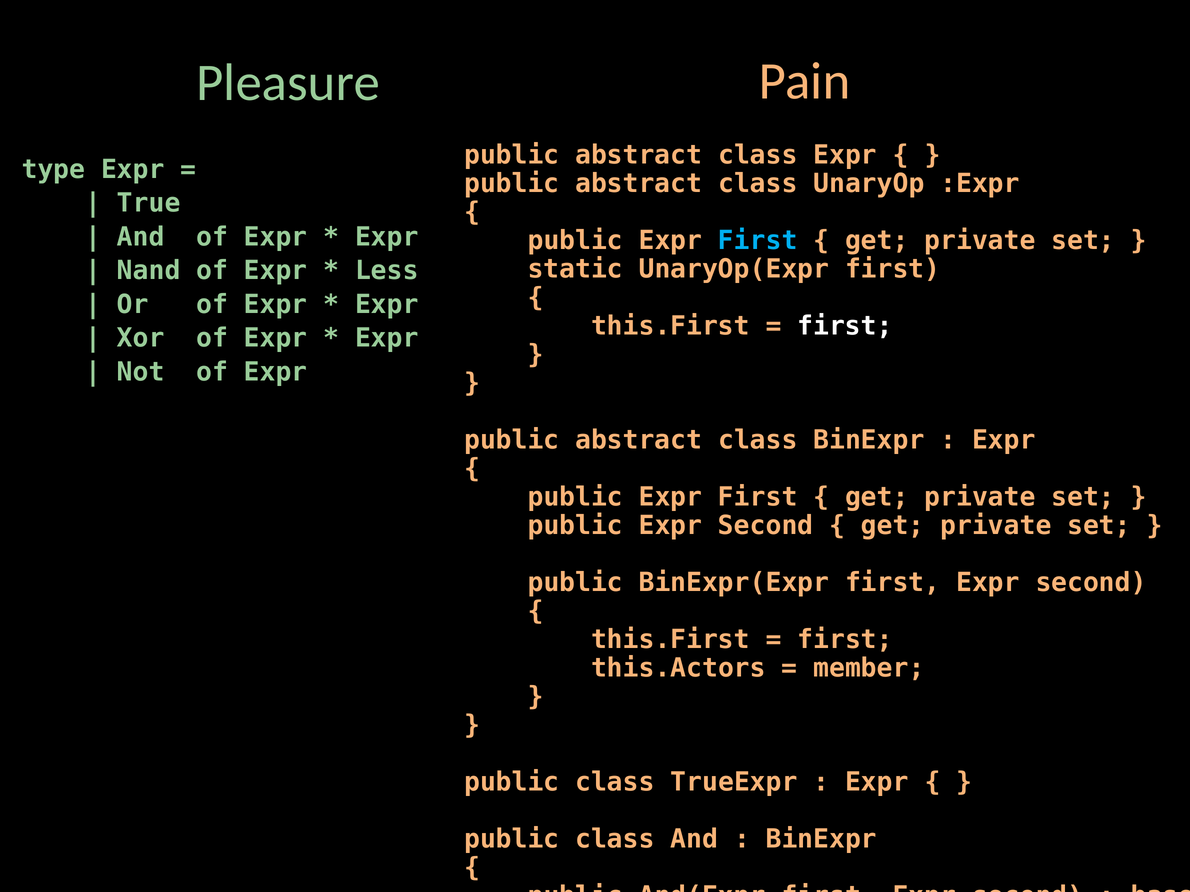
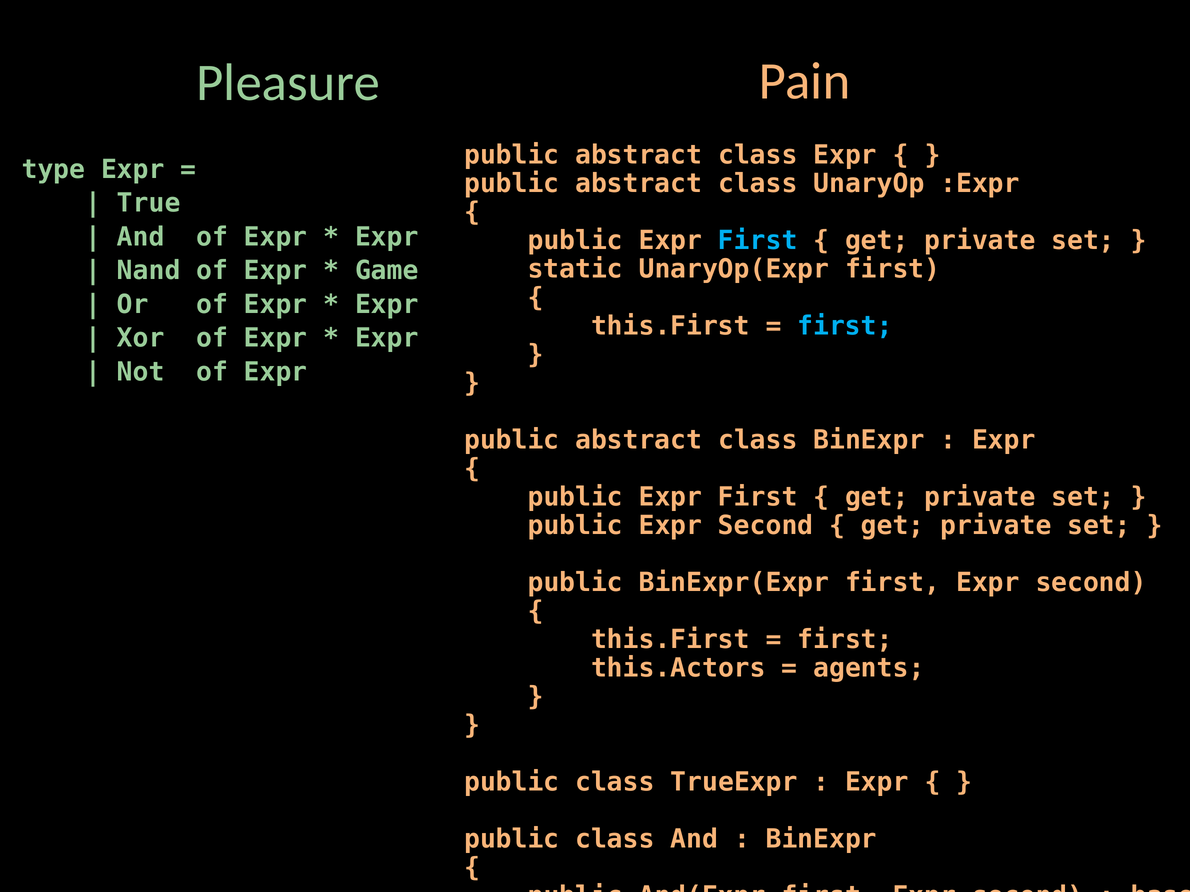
Less: Less -> Game (387, 271)
first colour: white -> light blue (845, 326)
member: member -> agents (869, 669)
